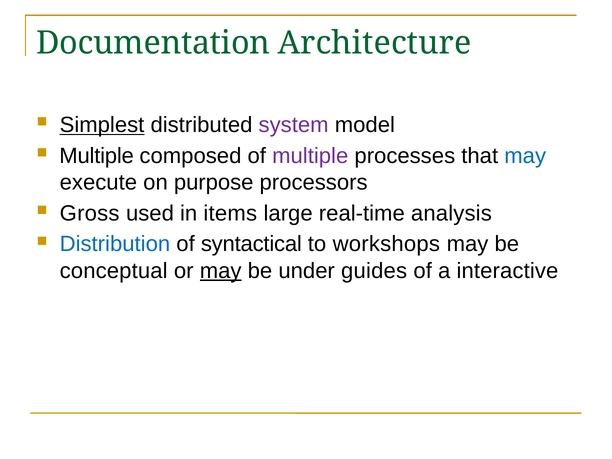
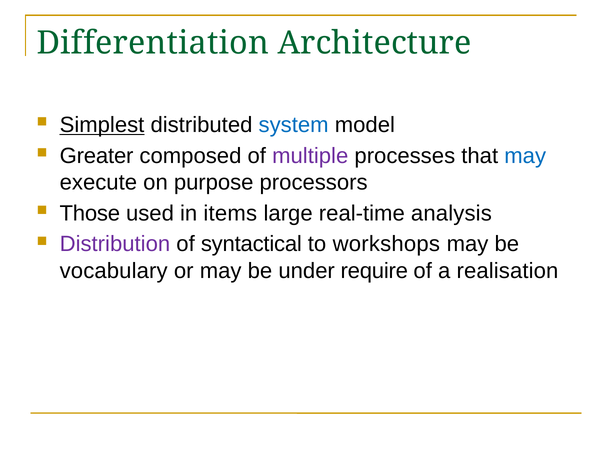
Documentation: Documentation -> Differentiation (153, 43)
system colour: purple -> blue (294, 125)
Multiple: Multiple -> Greater (97, 156)
Gross: Gross -> Those (90, 213)
Distribution colour: blue -> purple (115, 244)
conceptual: conceptual -> vocabulary (114, 271)
may underline: present -> none (221, 271)
guides: guides -> require (374, 271)
interactive: interactive -> realisation (507, 271)
